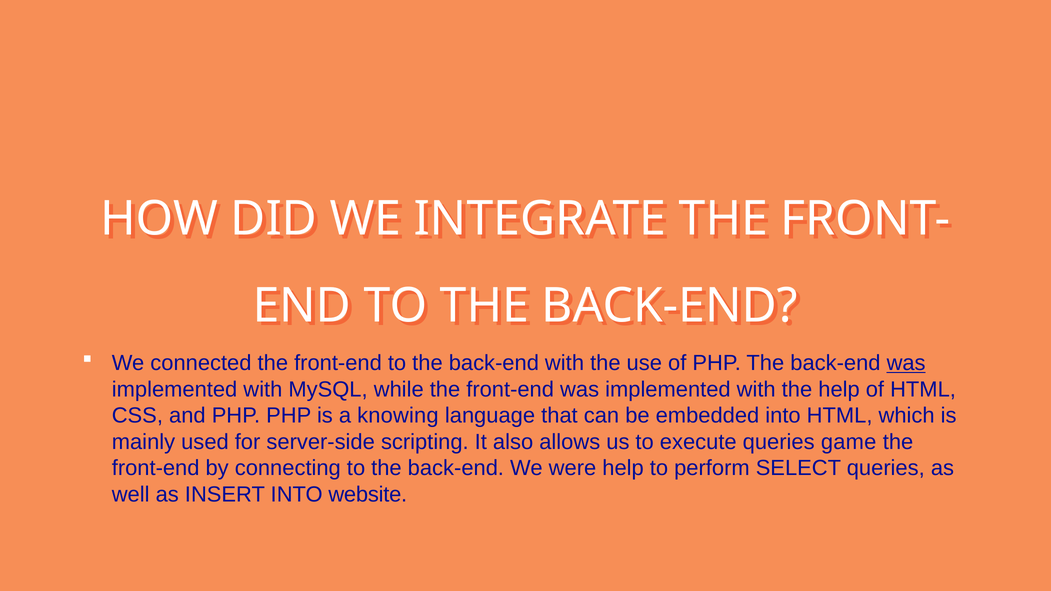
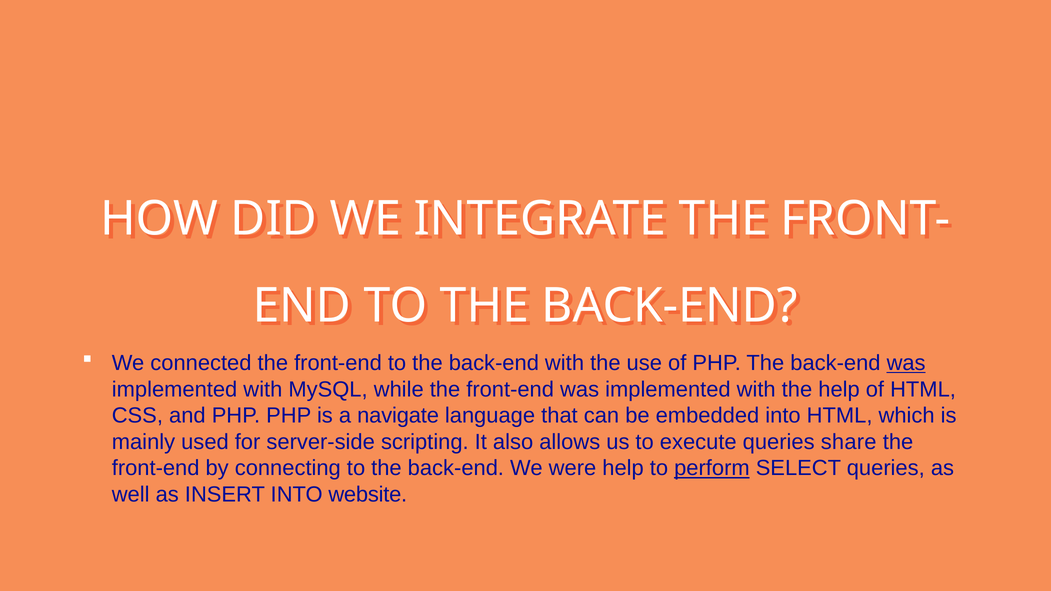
knowing: knowing -> navigate (398, 416)
game: game -> share (849, 442)
perform underline: none -> present (712, 468)
